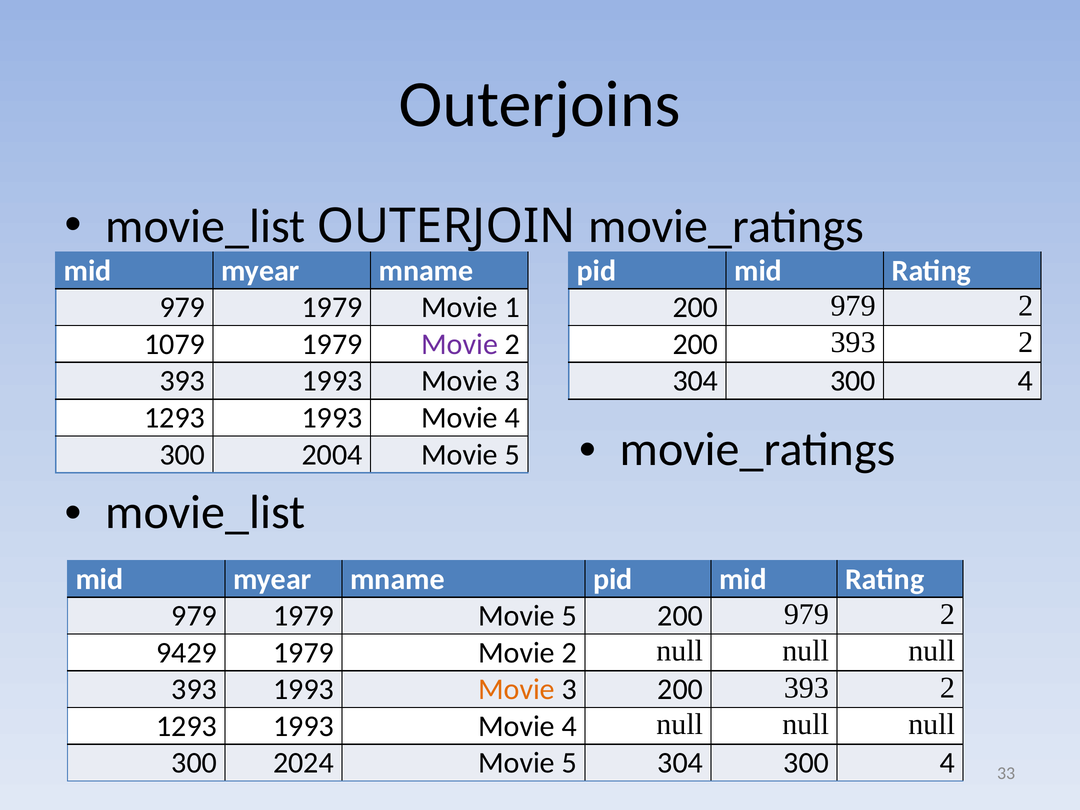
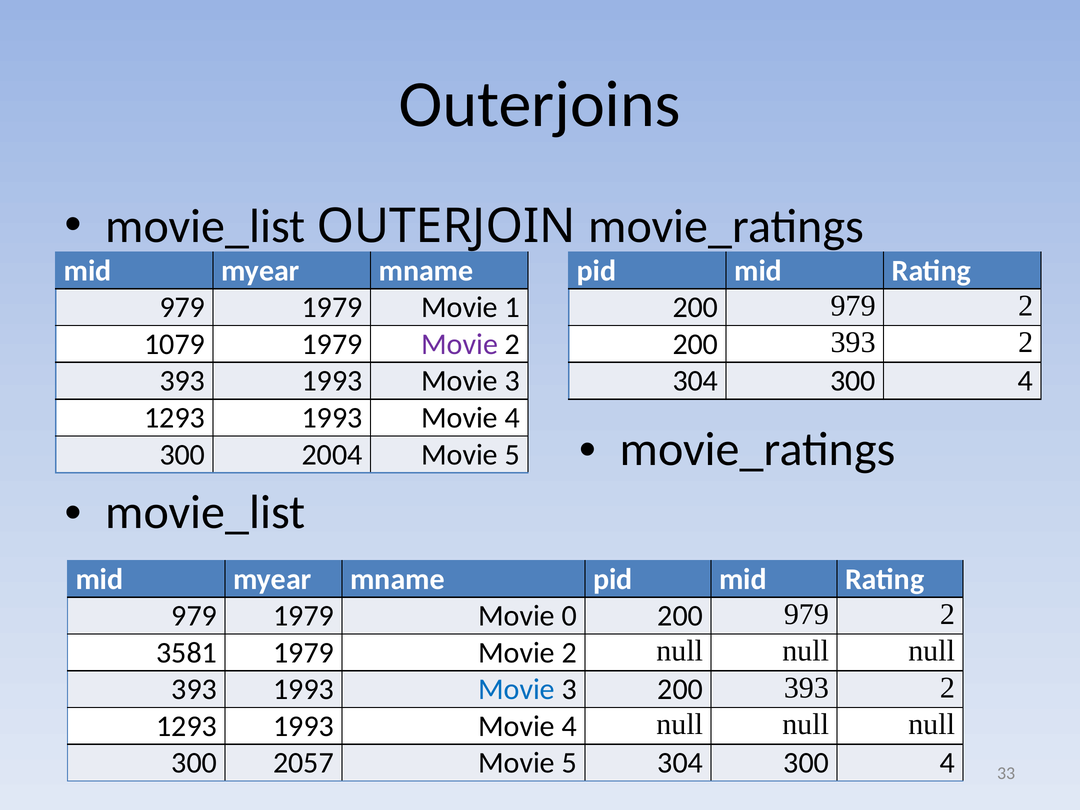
1979 Movie 5: 5 -> 0 (569, 616)
9429: 9429 -> 3581 (187, 653)
Movie colour: orange -> blue (516, 689)
2024: 2024 -> 2057 (303, 763)
